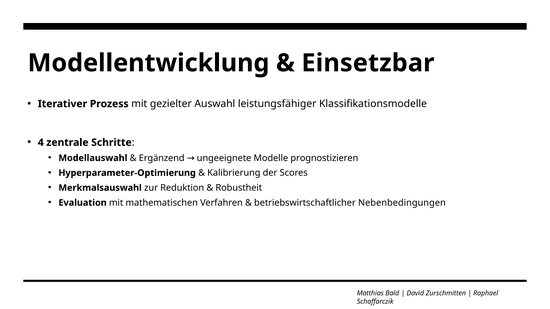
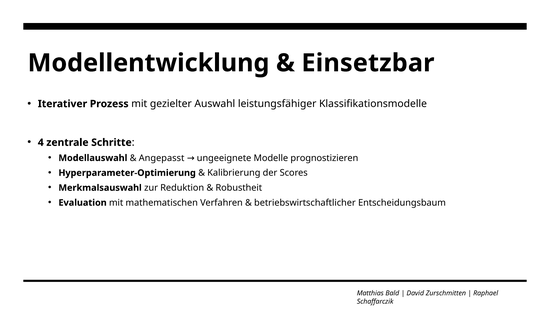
Ergänzend: Ergänzend -> Angepasst (162, 158)
Nebenbedingungen: Nebenbedingungen -> Entscheidungsbaum (402, 203)
